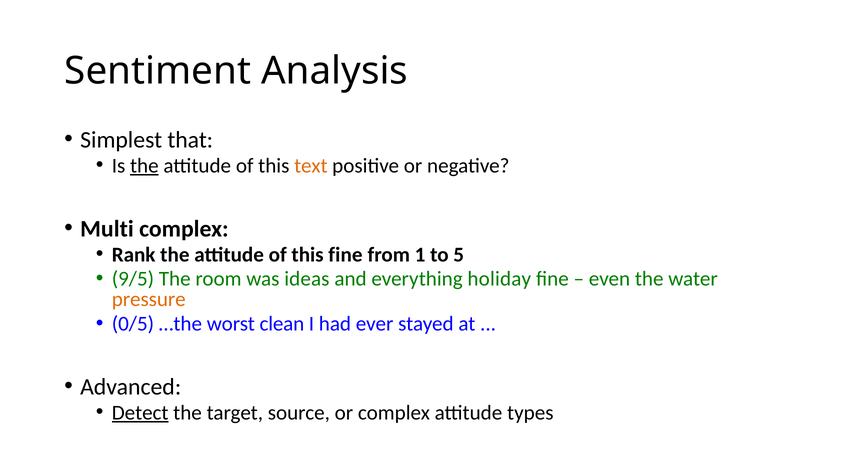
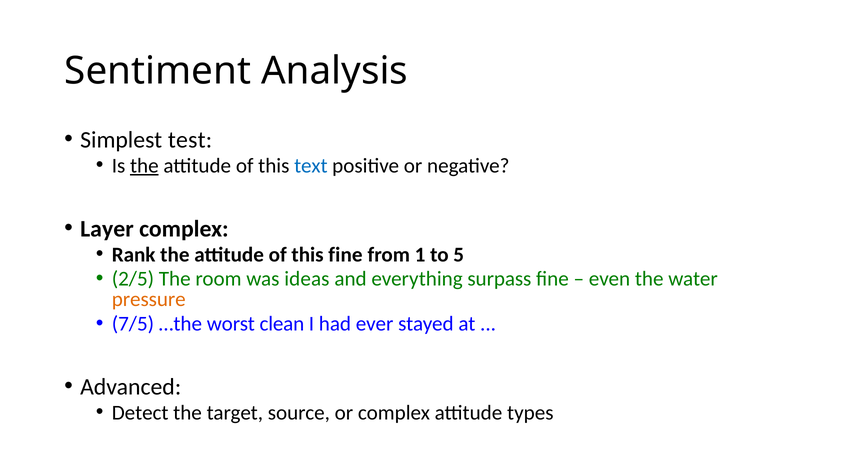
that: that -> test (190, 140)
text colour: orange -> blue (311, 166)
Multi: Multi -> Layer (107, 229)
9/5: 9/5 -> 2/5 (133, 279)
holiday: holiday -> surpass (499, 279)
0/5: 0/5 -> 7/5 (133, 324)
Detect underline: present -> none (140, 413)
